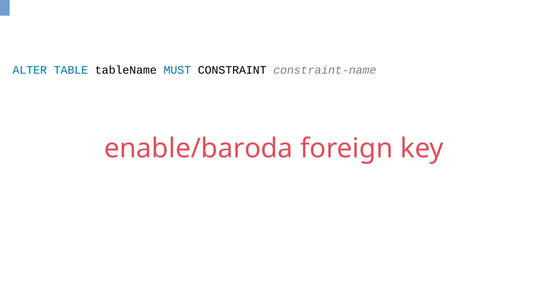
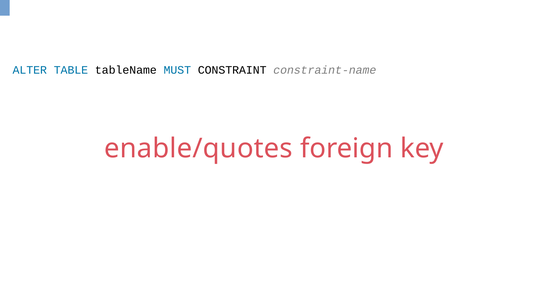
enable/baroda: enable/baroda -> enable/quotes (198, 149)
